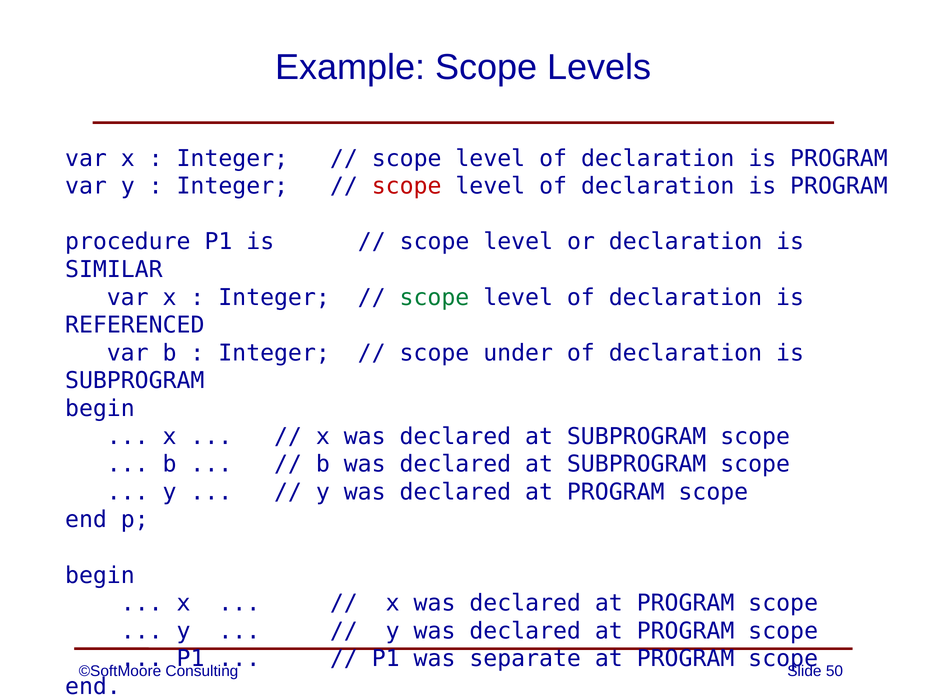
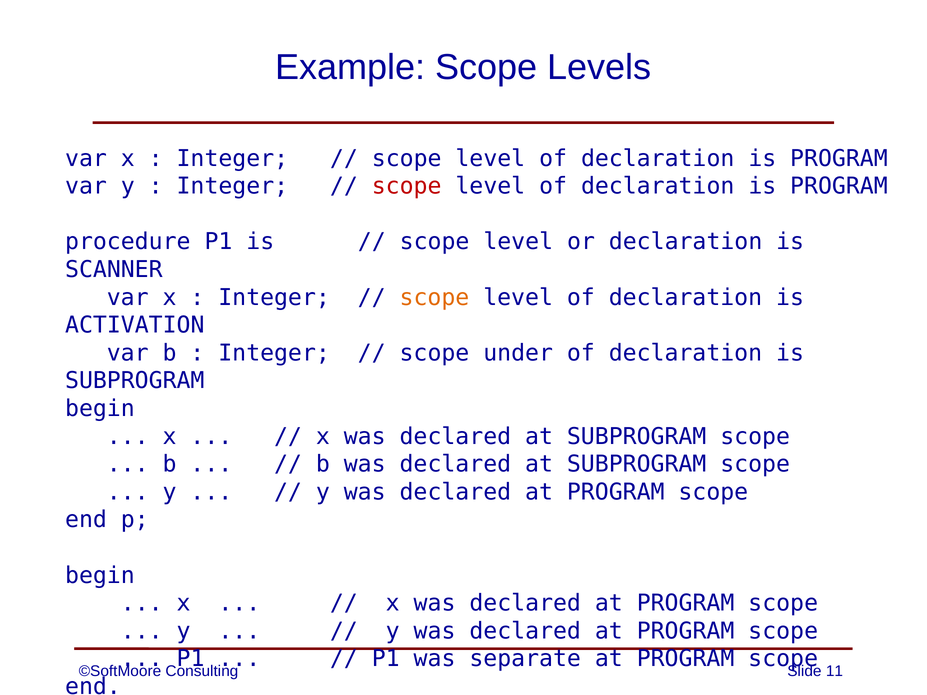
SIMILAR: SIMILAR -> SCANNER (114, 270)
scope colour: green -> orange (434, 297)
REFERENCED: REFERENCED -> ACTIVATION (135, 325)
50: 50 -> 11 (834, 672)
